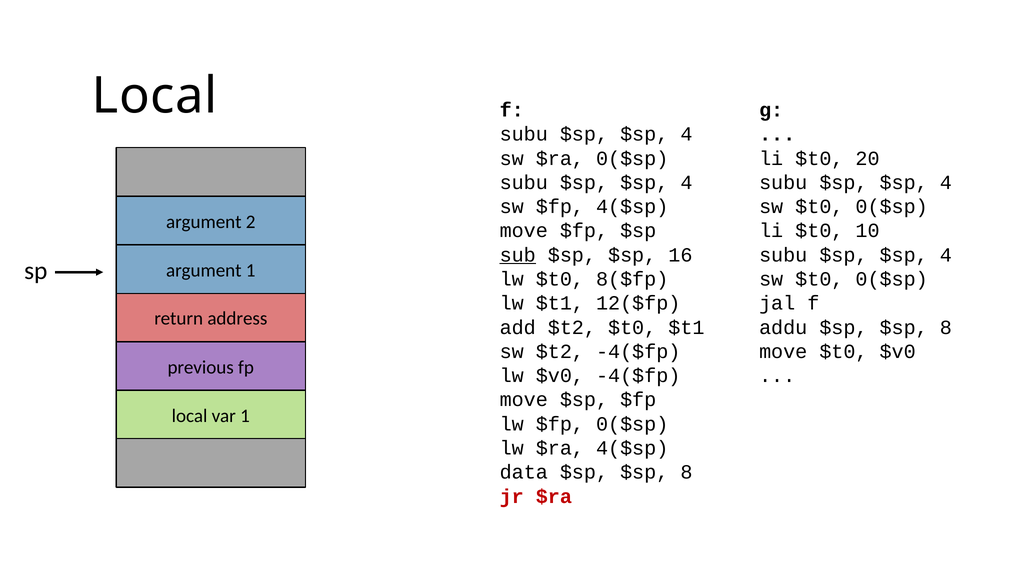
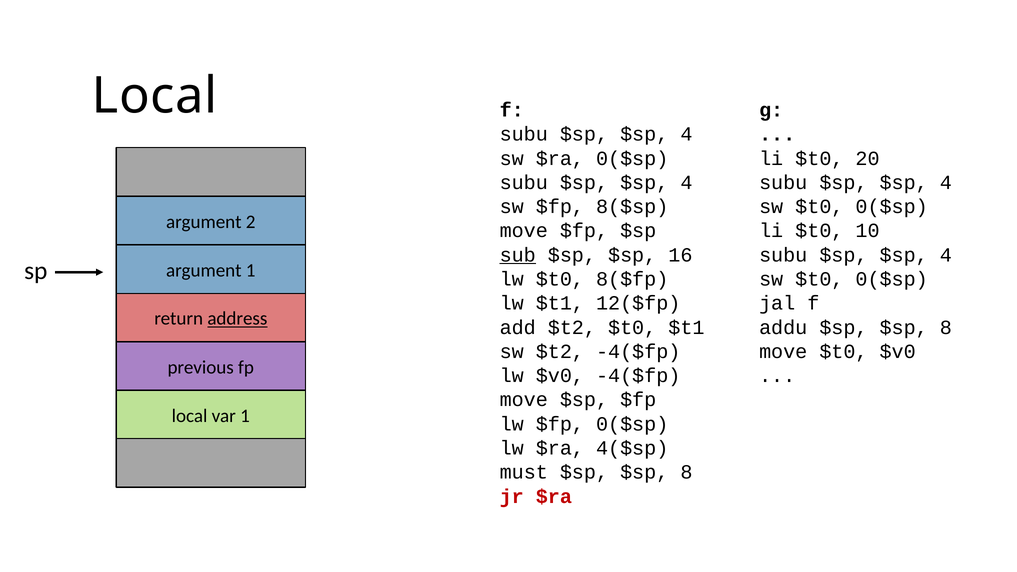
$fp 4($sp: 4($sp -> 8($sp (632, 207)
address underline: none -> present (237, 319)
data: data -> must (524, 472)
